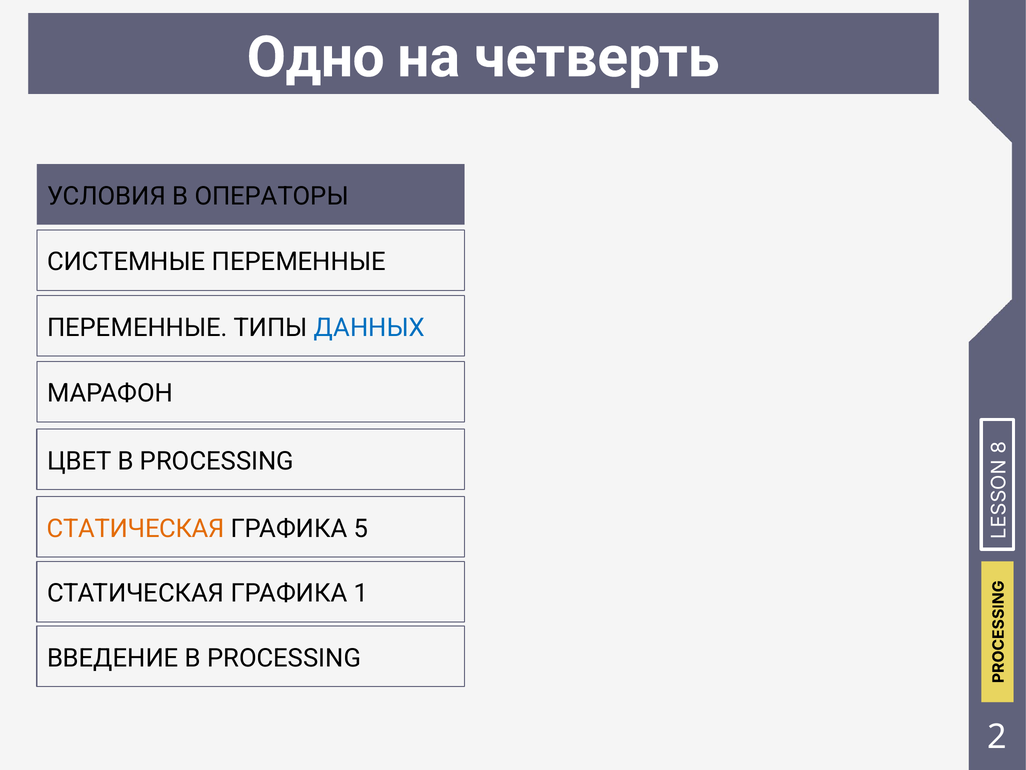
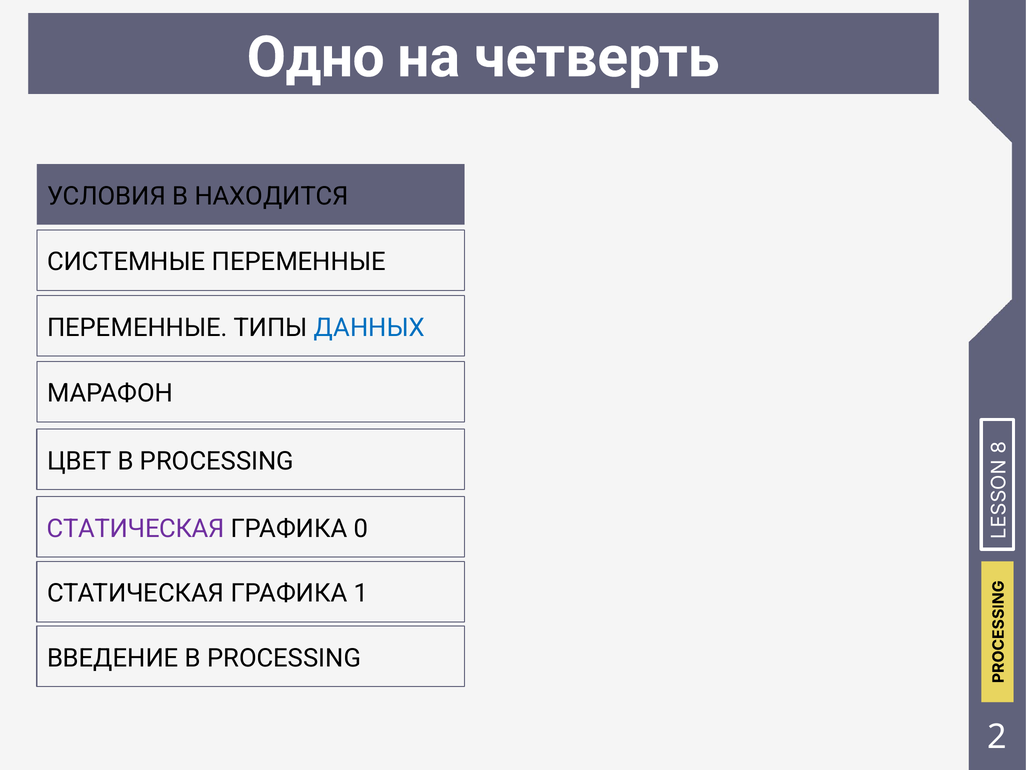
ОПЕРАТОРЫ: ОПЕРАТОРЫ -> НАХОДИТСЯ (272, 196)
СТАТИЧЕСКАЯ colour: orange -> purple (136, 528)
5: 5 -> 0 (361, 528)
